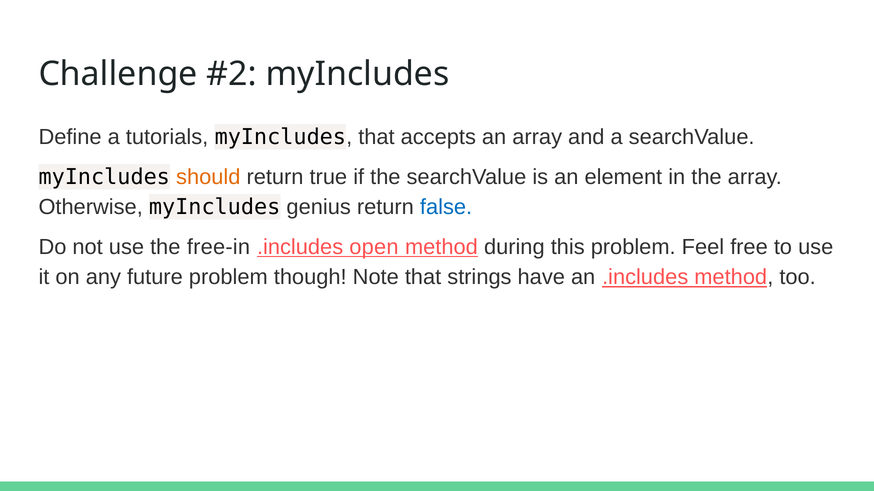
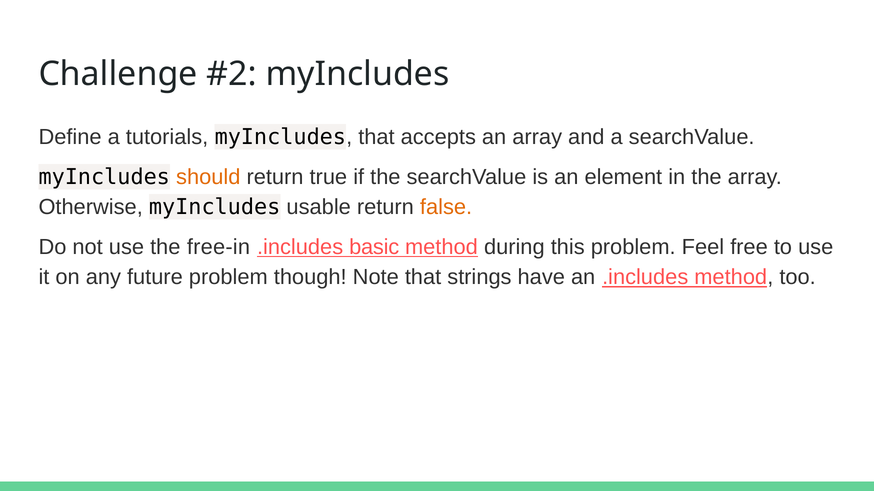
genius: genius -> usable (319, 207)
false colour: blue -> orange (446, 207)
open: open -> basic (374, 247)
